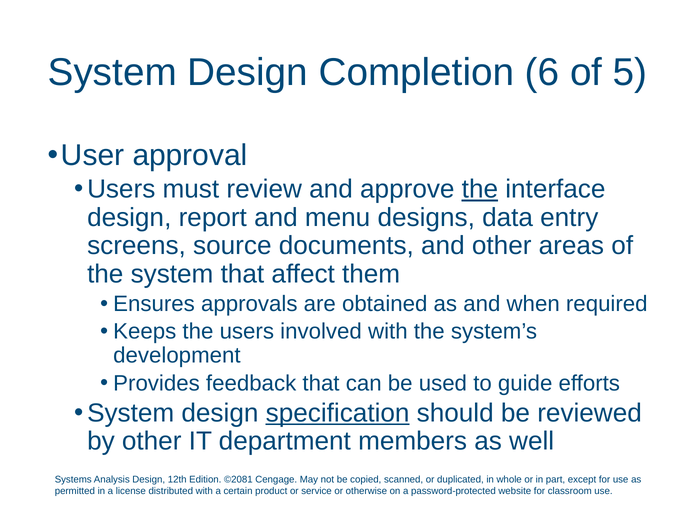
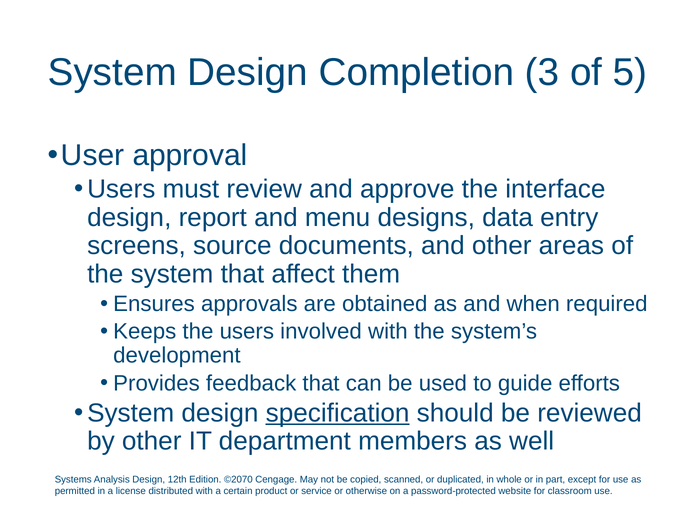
6: 6 -> 3 (542, 73)
the underline: present -> none (480, 189)
©2081: ©2081 -> ©2070 (238, 479)
